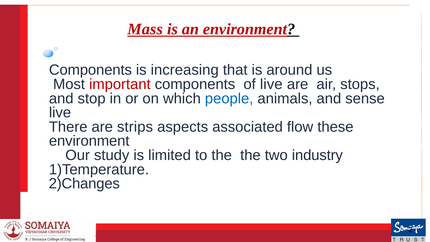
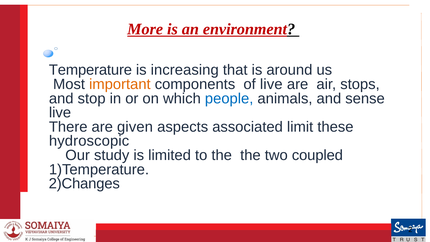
Mass: Mass -> More (145, 29)
Components: Components -> Temperature (90, 70)
important colour: red -> orange (120, 84)
strips: strips -> given (135, 127)
flow: flow -> limit (300, 127)
environment: environment -> hydroscopic (89, 141)
industry: industry -> coupled (317, 155)
